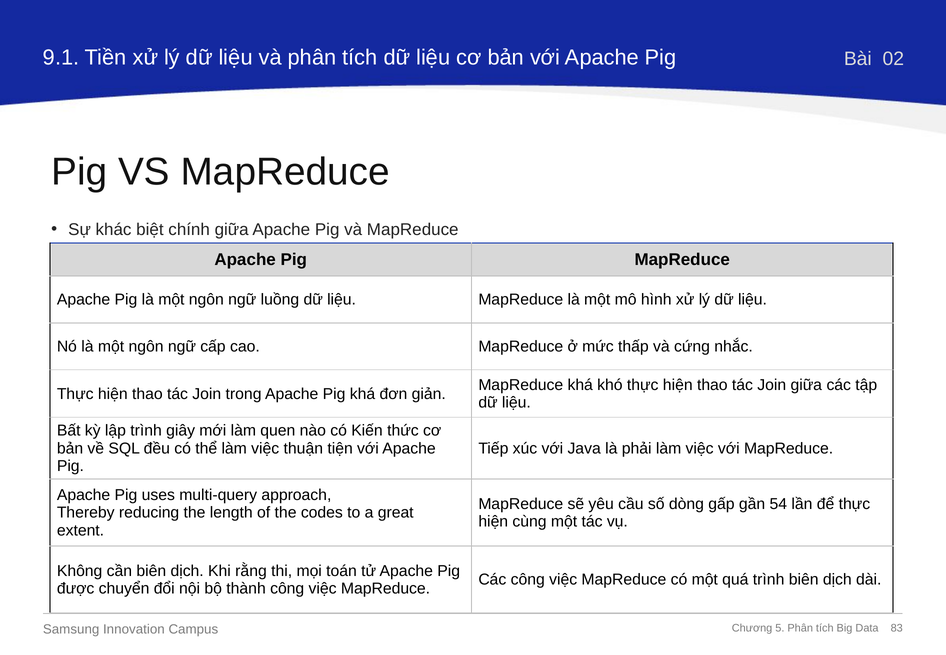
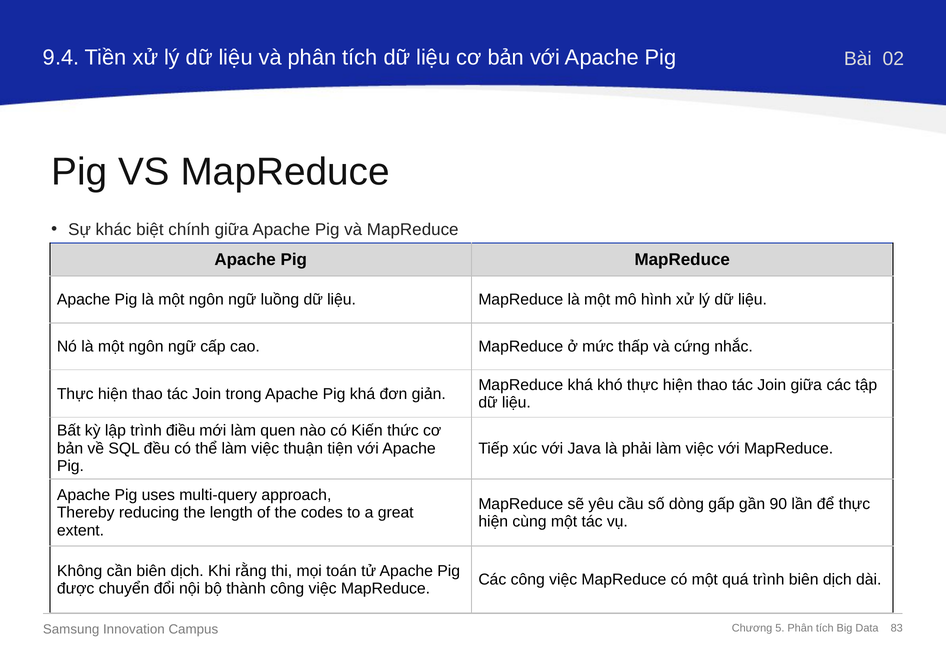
9.1: 9.1 -> 9.4 (61, 57)
giây: giây -> điều (181, 431)
54: 54 -> 90 (778, 504)
